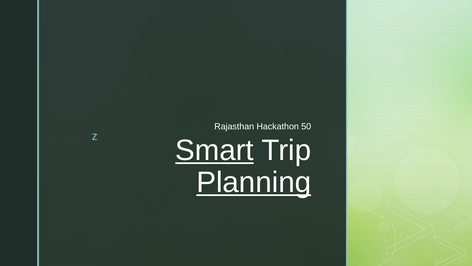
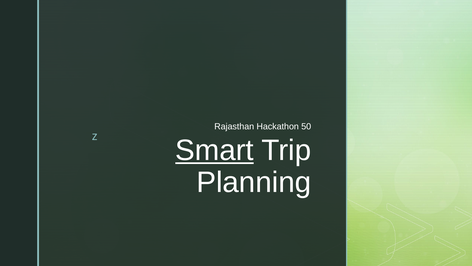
Planning underline: present -> none (254, 182)
